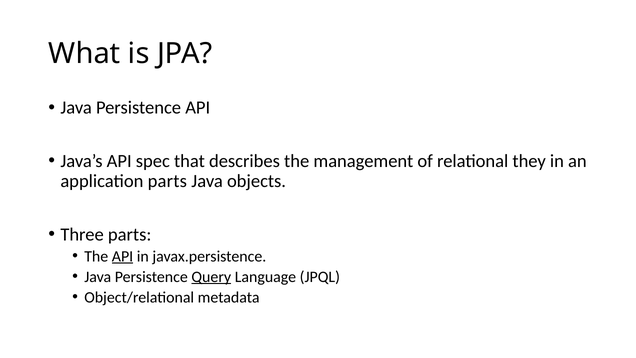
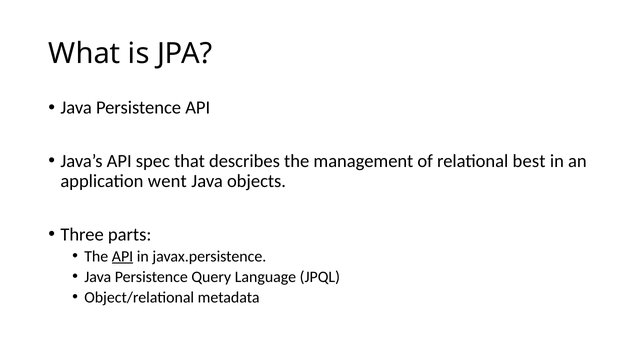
they: they -> best (529, 161)
application parts: parts -> went (167, 181)
Query underline: present -> none (211, 277)
